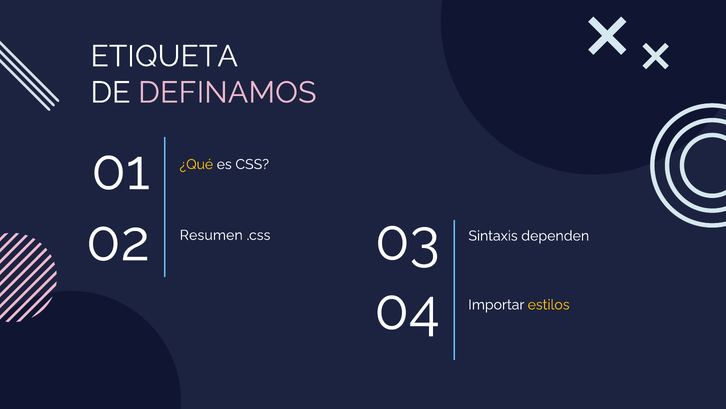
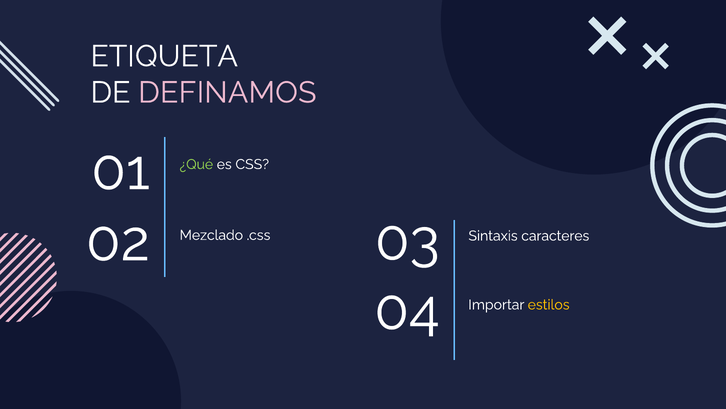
¿Qué colour: yellow -> light green (196, 164)
Resumen: Resumen -> Mezclado (211, 235)
dependen: dependen -> caracteres (555, 236)
